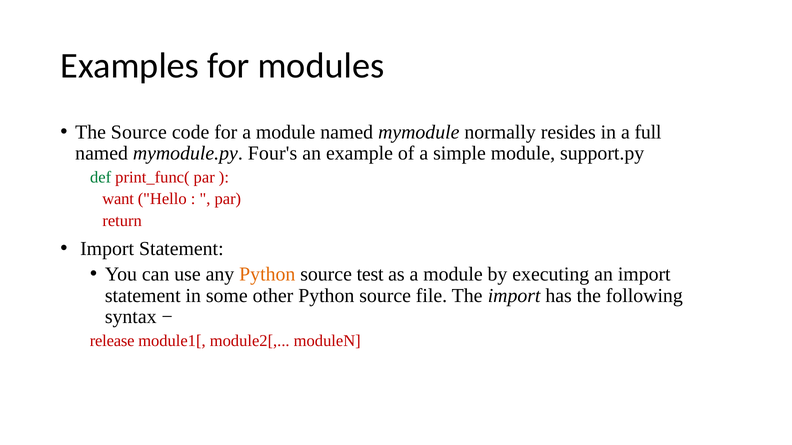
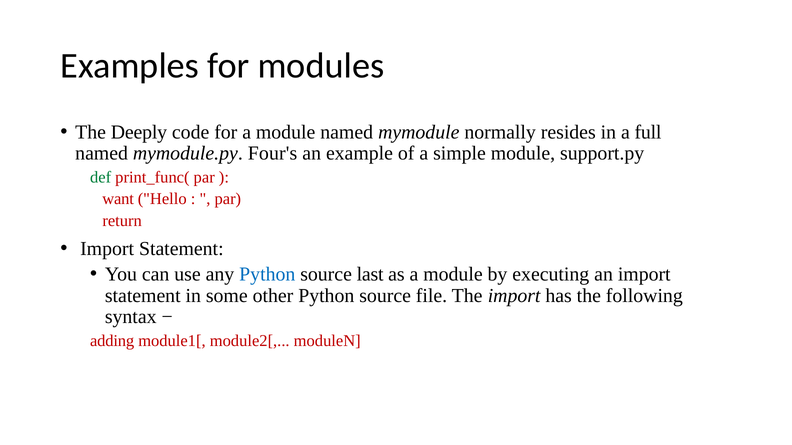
The Source: Source -> Deeply (139, 132)
Python colour: orange -> blue (267, 275)
test: test -> last (370, 275)
release: release -> adding (112, 341)
